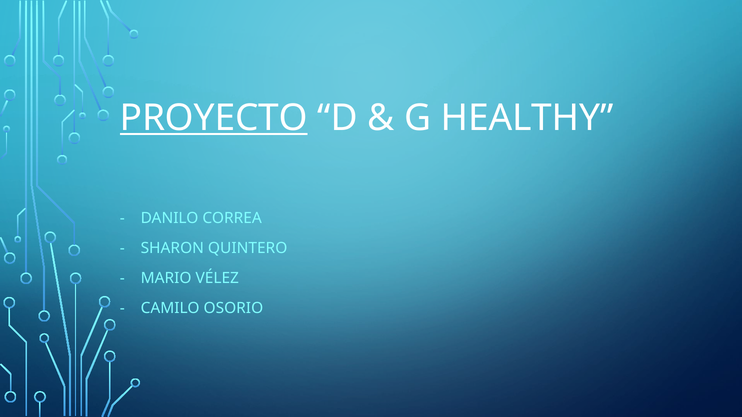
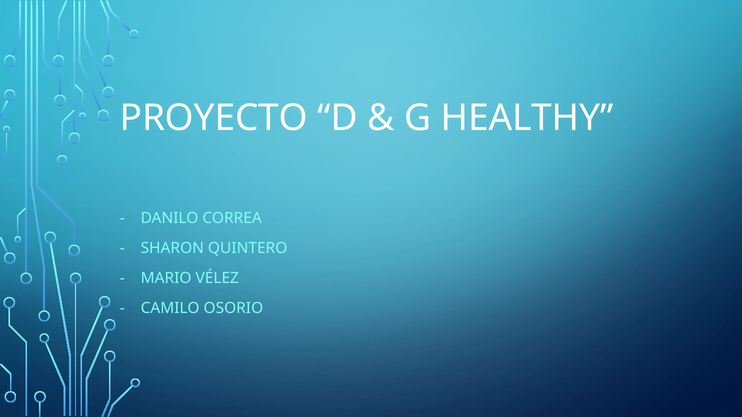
PROYECTO underline: present -> none (214, 118)
